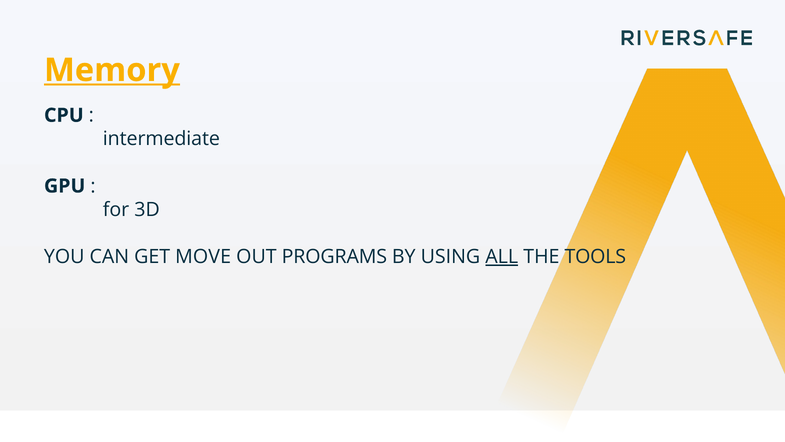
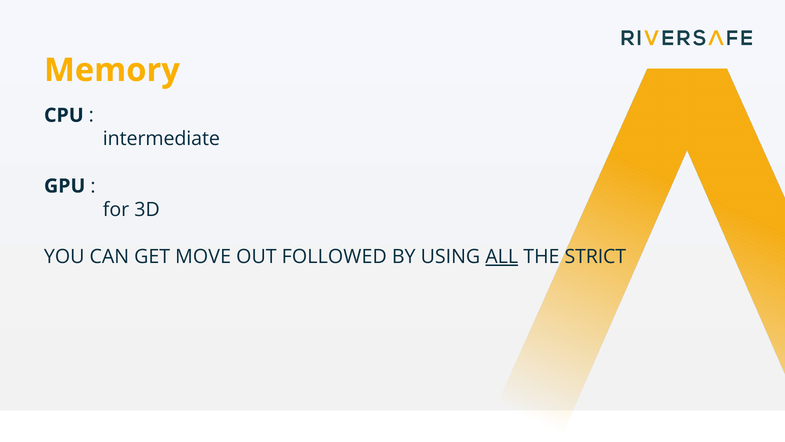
Memory underline: present -> none (112, 70)
PROGRAMS: PROGRAMS -> FOLLOWED (334, 257)
TOOLS: TOOLS -> STRICT (595, 257)
